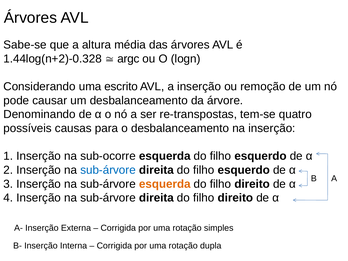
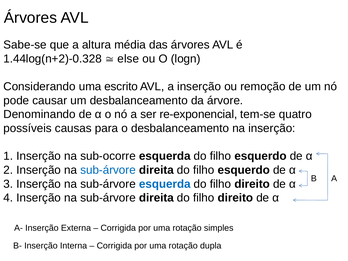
argc: argc -> else (128, 59)
re-transpostas: re-transpostas -> re-exponencial (198, 114)
esquerda colour: orange -> blue (165, 184)
